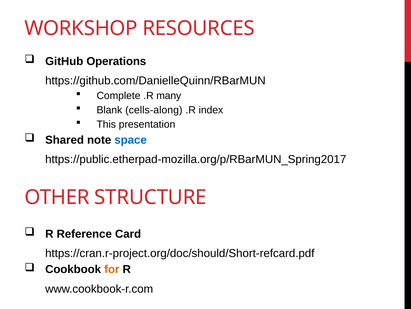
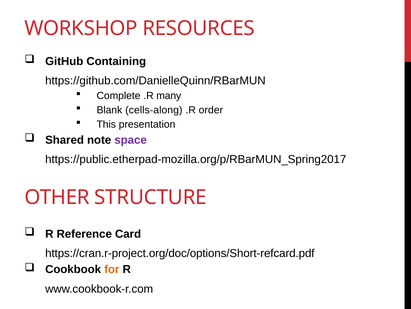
Operations: Operations -> Containing (116, 61)
index: index -> order (211, 110)
space colour: blue -> purple (131, 140)
https://cran.r-project.org/doc/should/Short-refcard.pdf: https://cran.r-project.org/doc/should/Short-refcard.pdf -> https://cran.r-project.org/doc/options/Short-refcard.pdf (180, 253)
